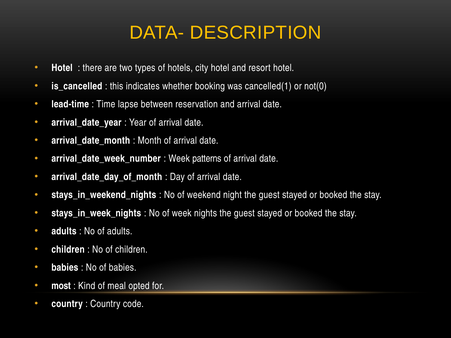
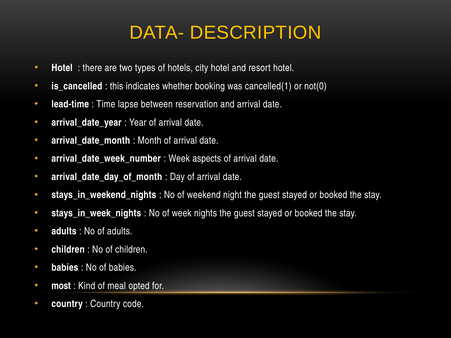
patterns: patterns -> aspects (207, 159)
